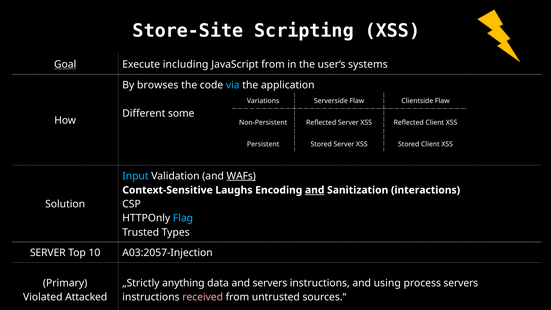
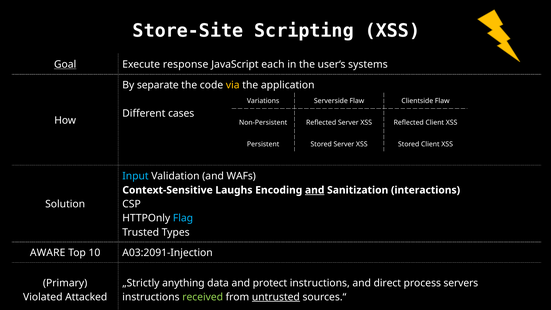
including: including -> response (186, 64)
JavaScript from: from -> each (273, 64)
browses: browses -> separate (158, 85)
via colour: light blue -> yellow (233, 85)
some: some -> cases (181, 113)
WAFs underline: present -> none (241, 176)
SERVER: SERVER -> AWARE (48, 253)
A03:2057-Injection: A03:2057-Injection -> A03:2091-Injection (168, 253)
and servers: servers -> protect (270, 283)
using: using -> direct (387, 283)
received colour: pink -> light green (203, 297)
untrusted underline: none -> present (276, 297)
